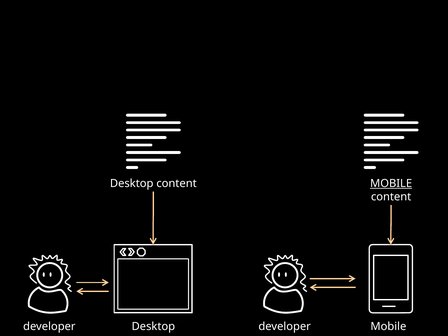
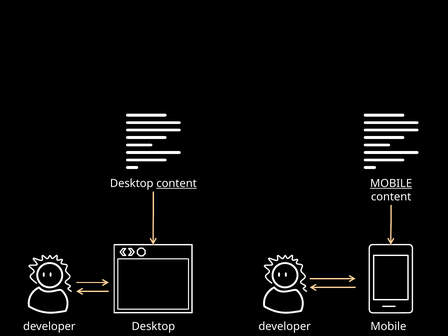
content underline: none -> present (177, 183)
